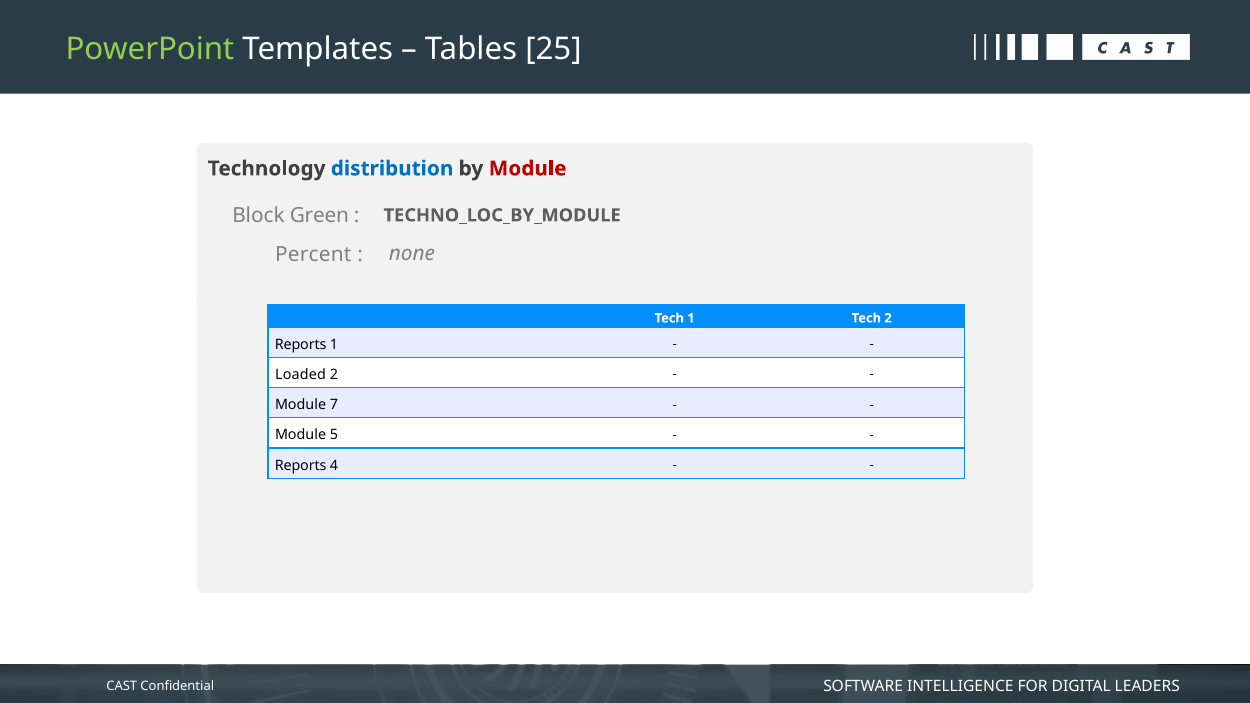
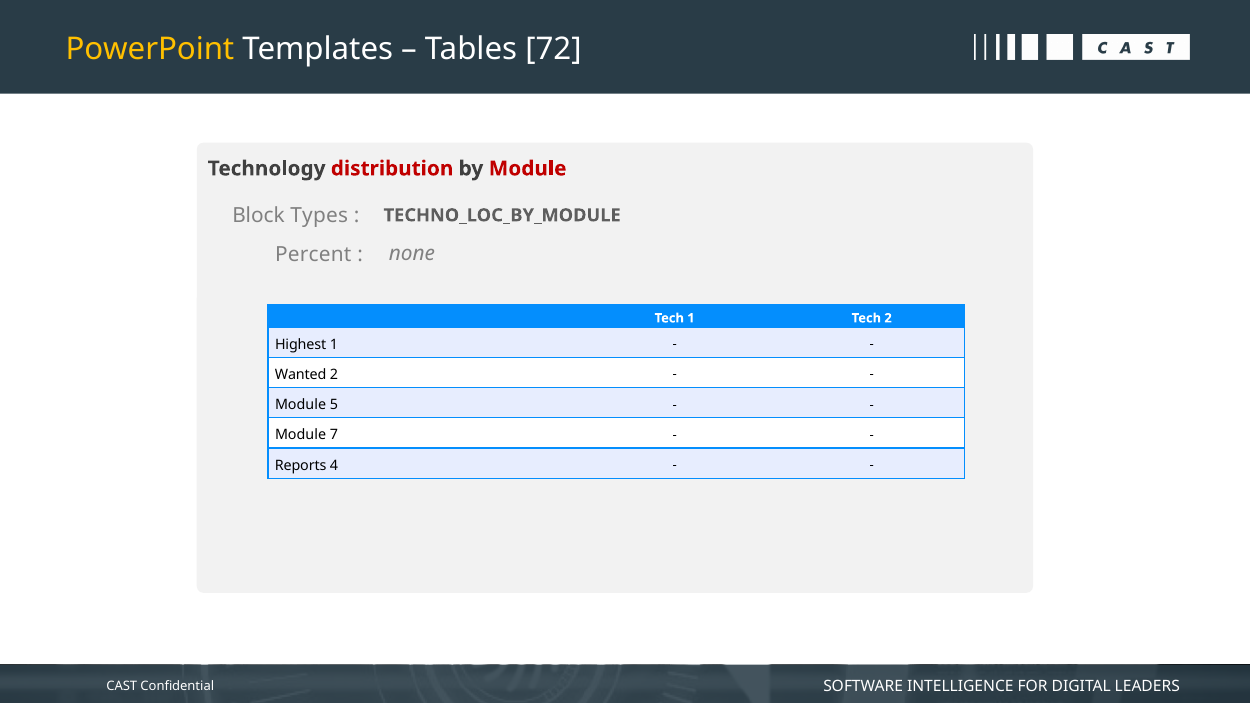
PowerPoint colour: light green -> yellow (150, 49)
25: 25 -> 72 (553, 49)
distribution colour: blue -> red (392, 169)
Green: Green -> Types (319, 216)
Reports: Reports -> Highest (301, 345)
Loaded: Loaded -> Wanted (301, 375)
7: 7 -> 5 (334, 405)
5: 5 -> 7 (334, 435)
